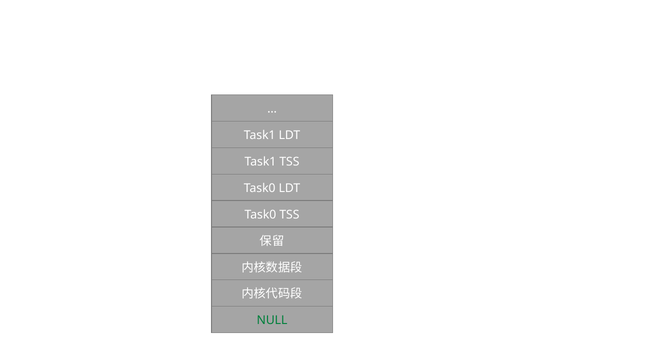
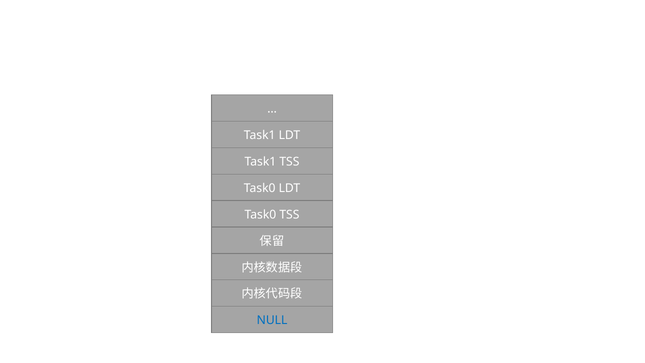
NULL colour: green -> blue (272, 320)
